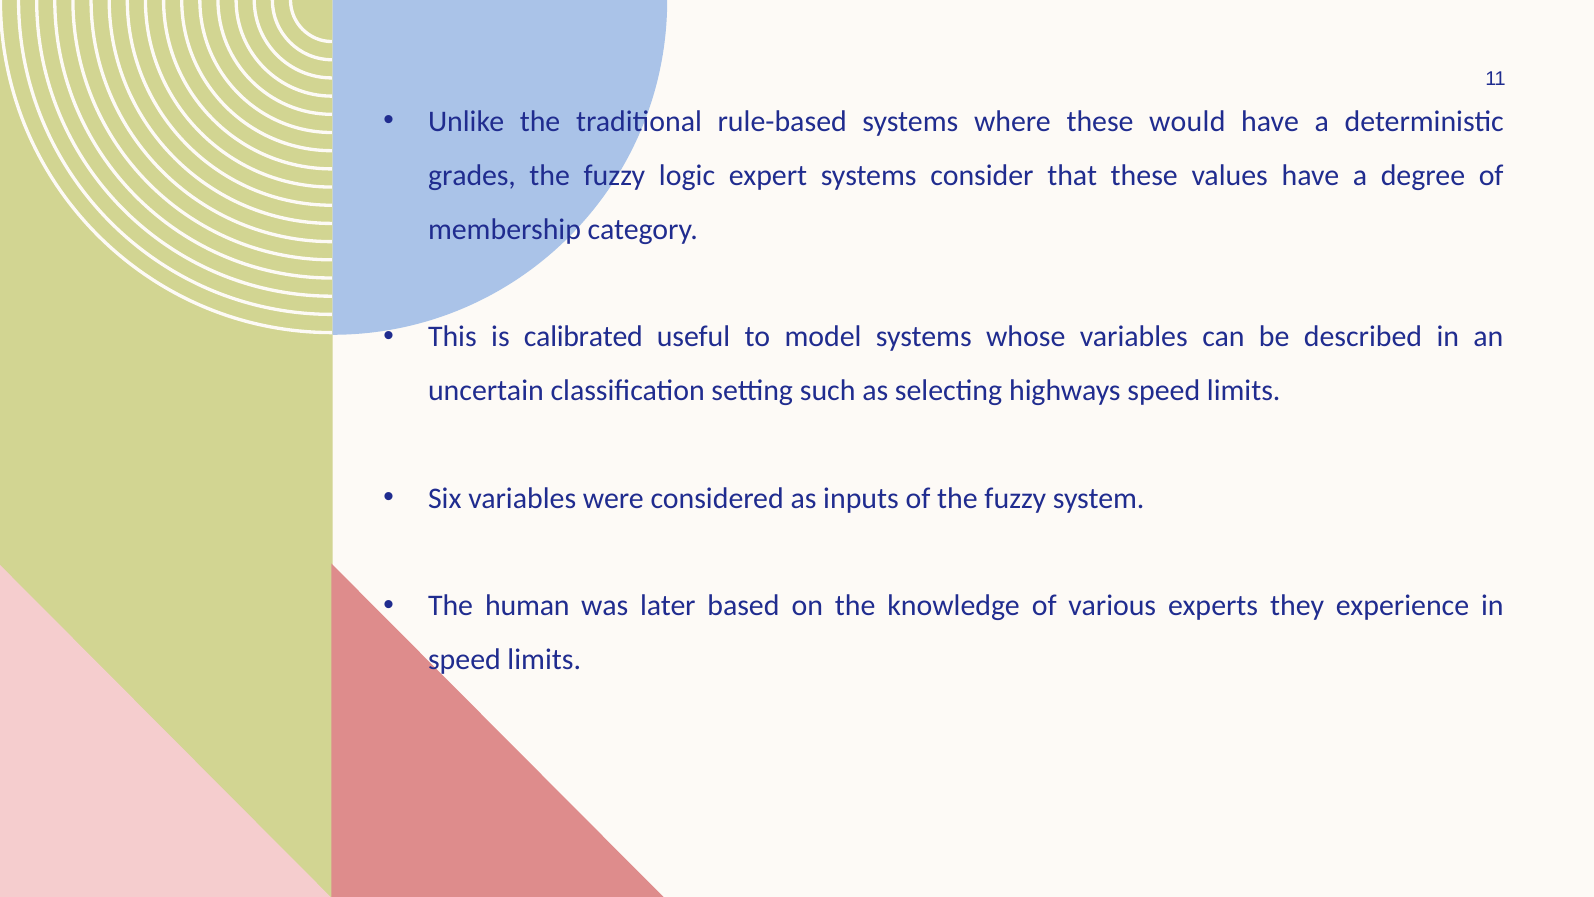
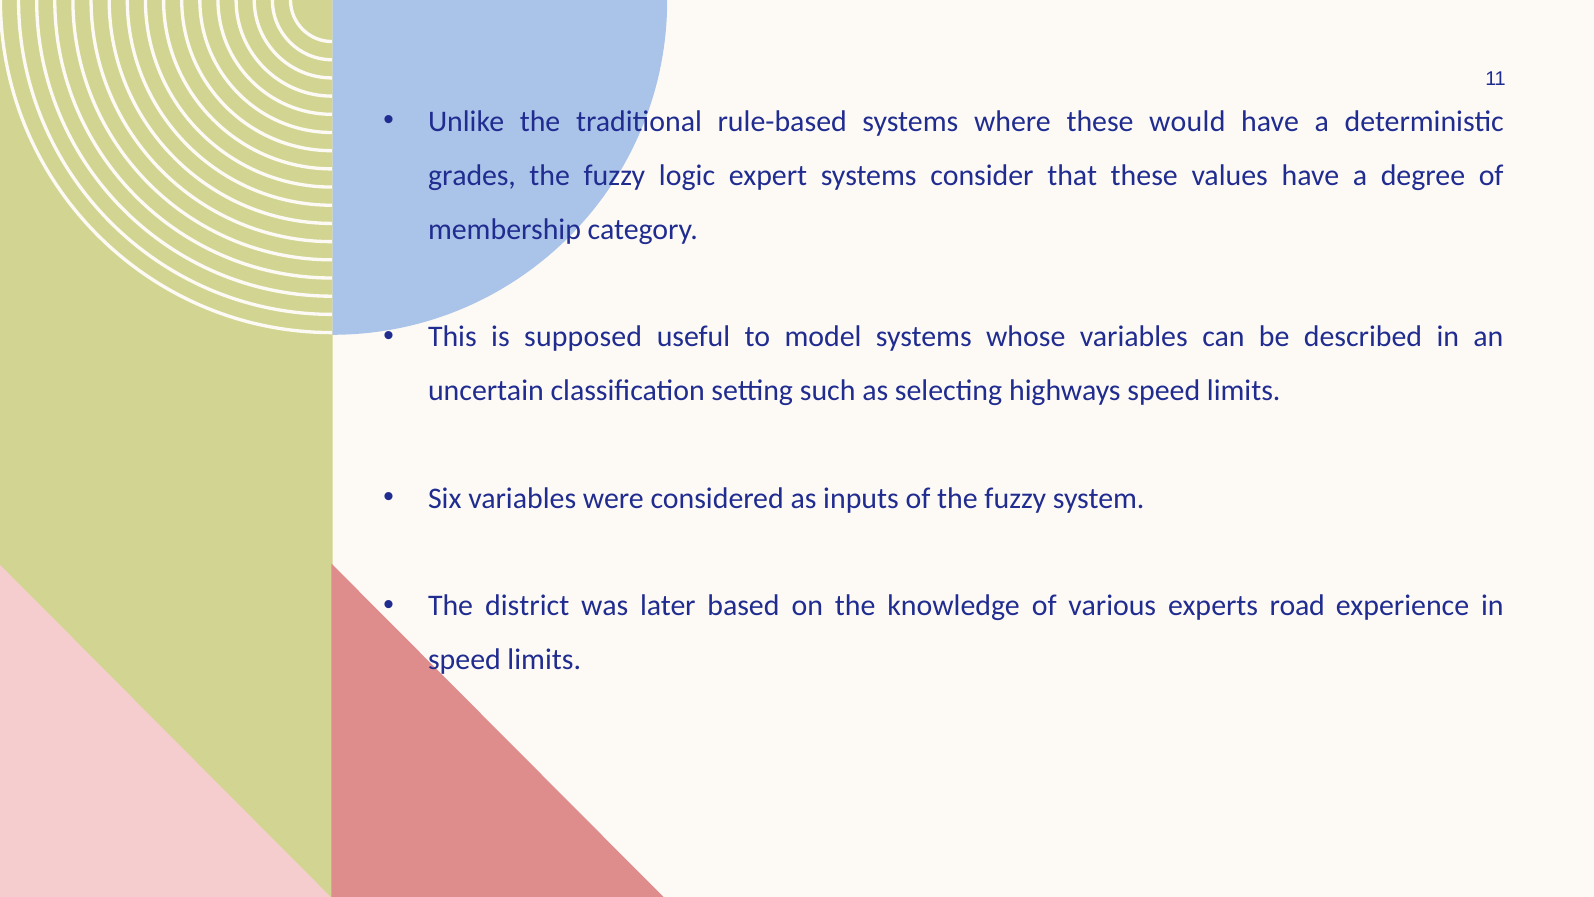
calibrated: calibrated -> supposed (583, 337)
human: human -> district (527, 606)
they: they -> road (1297, 606)
